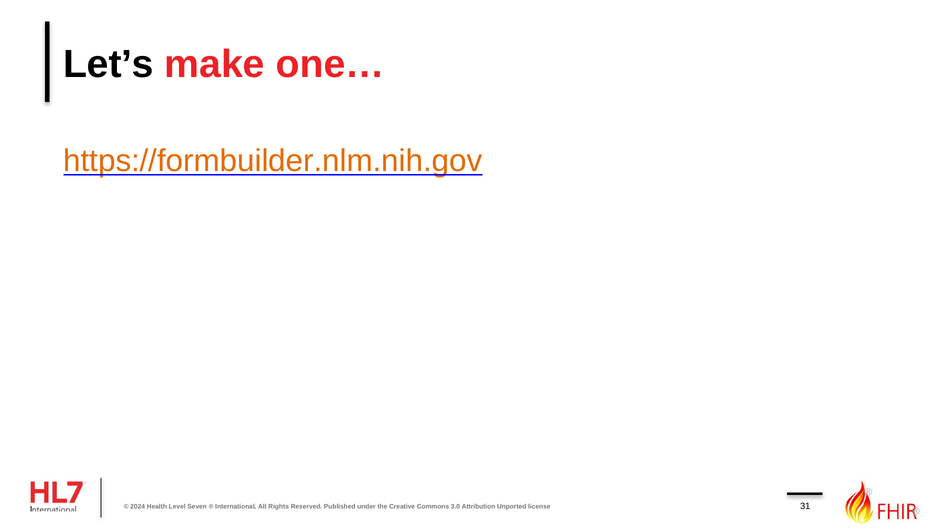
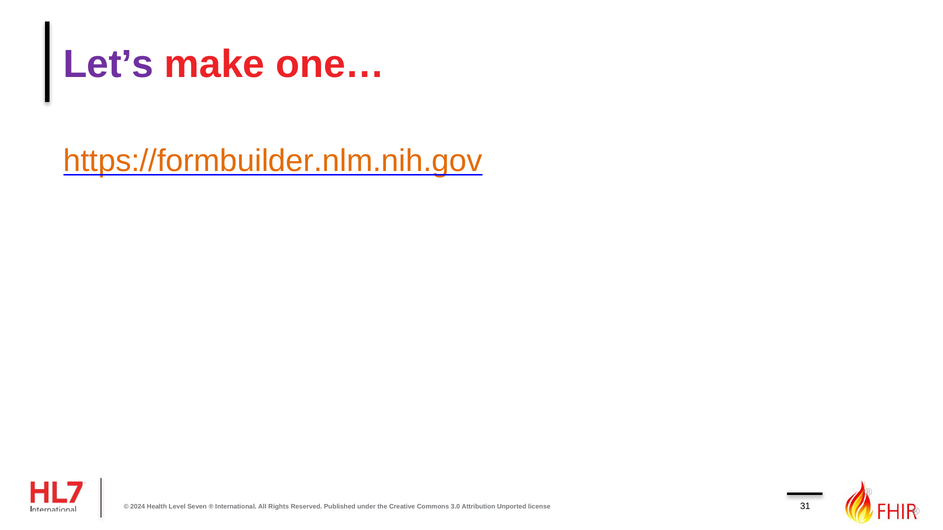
Let’s colour: black -> purple (109, 64)
